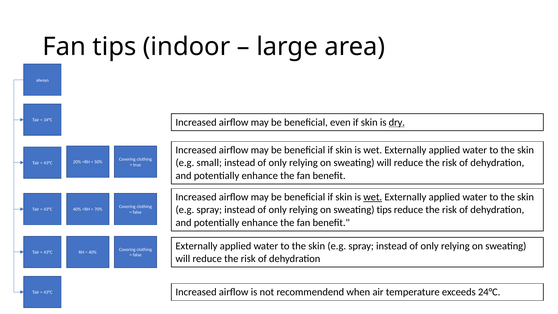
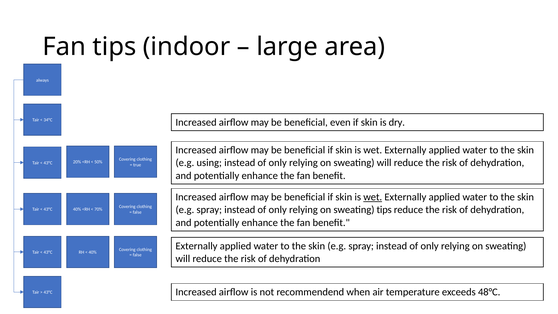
dry underline: present -> none (397, 122)
small: small -> using (209, 163)
24°C: 24°C -> 48°C (489, 292)
